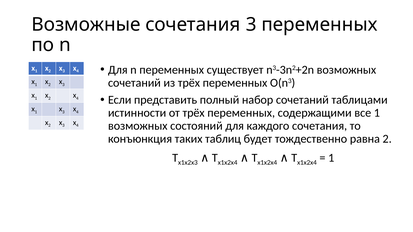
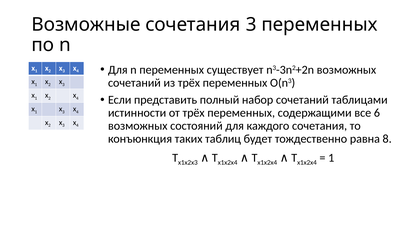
все 1: 1 -> 6 (377, 113)
равна 2: 2 -> 8 (387, 139)
